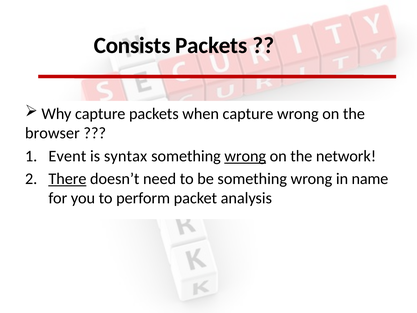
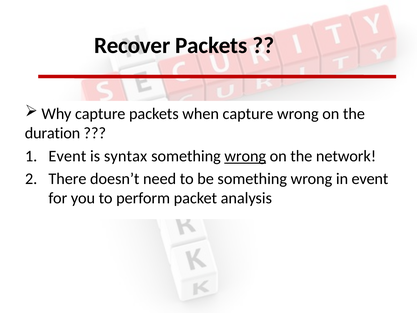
Consists: Consists -> Recover (132, 46)
browser: browser -> duration (53, 133)
There underline: present -> none (67, 179)
in name: name -> event (370, 179)
